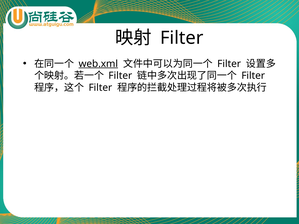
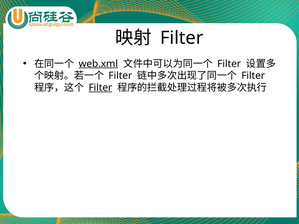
Filter underline: none -> present (100, 88)
